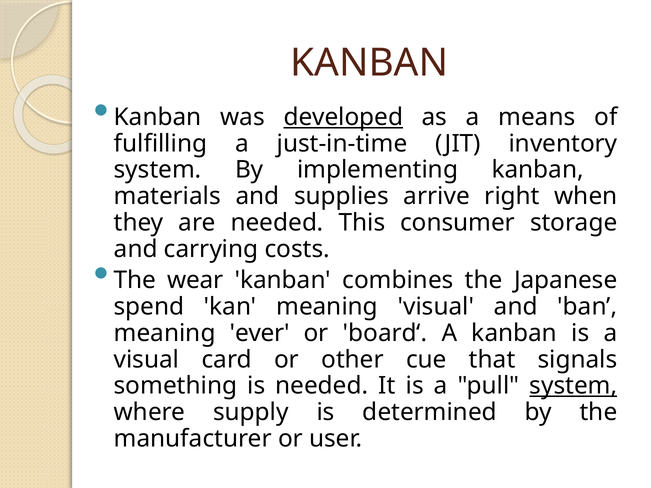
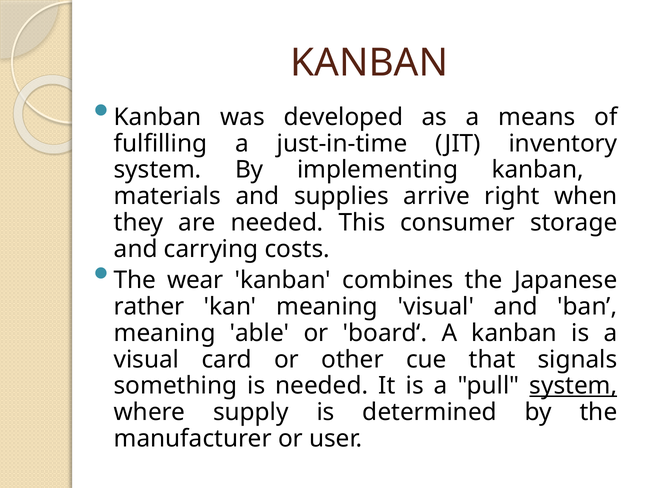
developed underline: present -> none (343, 117)
spend: spend -> rather (149, 307)
ever: ever -> able (260, 333)
